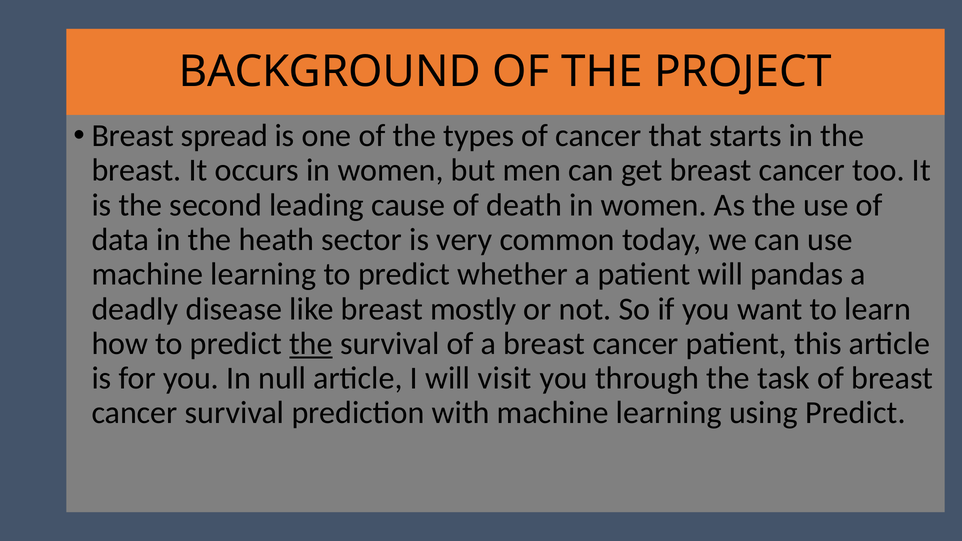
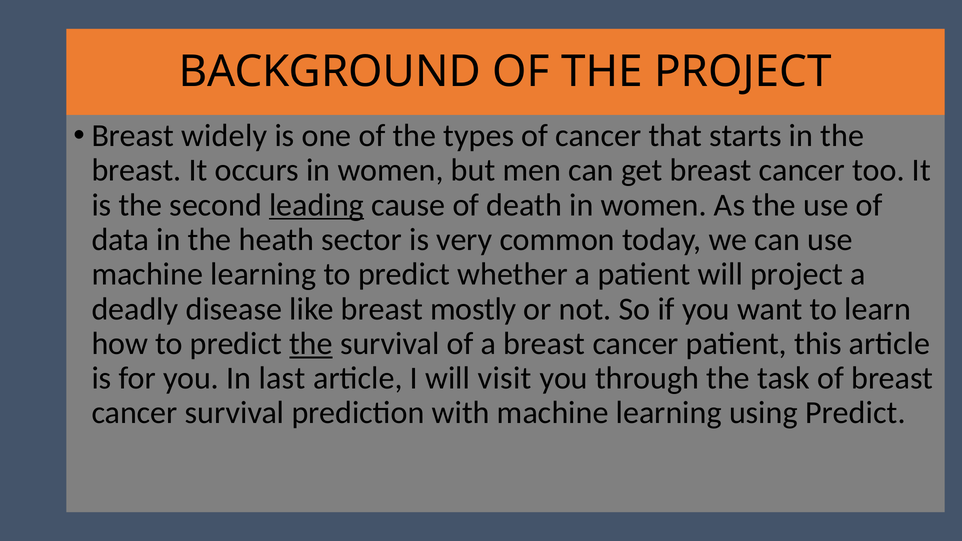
spread: spread -> widely (224, 136)
leading underline: none -> present (317, 205)
will pandas: pandas -> project (797, 274)
null: null -> last (282, 378)
